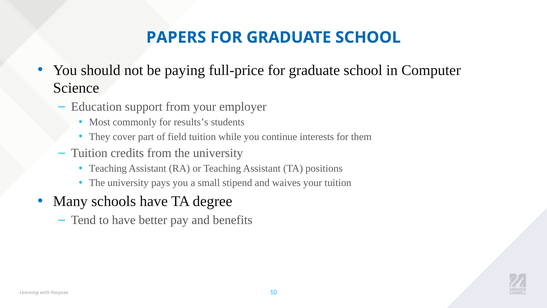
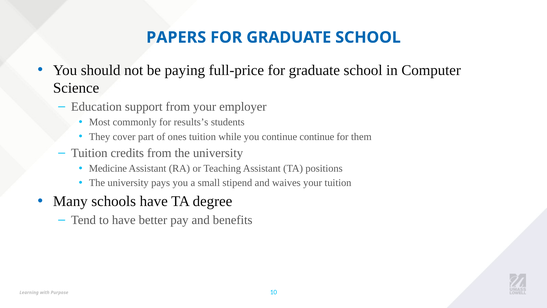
field: field -> ones (177, 137)
continue interests: interests -> continue (317, 137)
Teaching: Teaching -> Medicine (108, 169)
